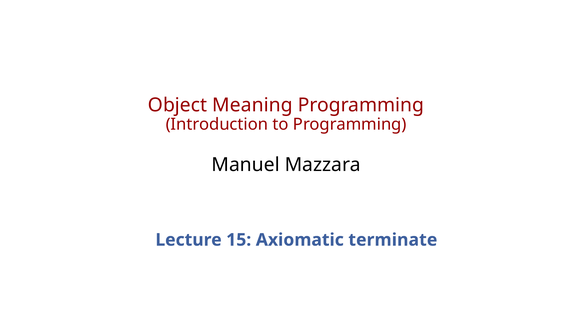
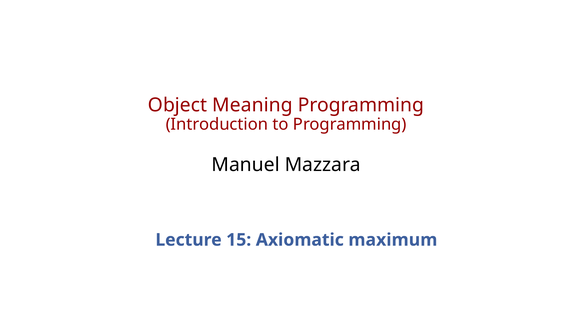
terminate: terminate -> maximum (393, 240)
